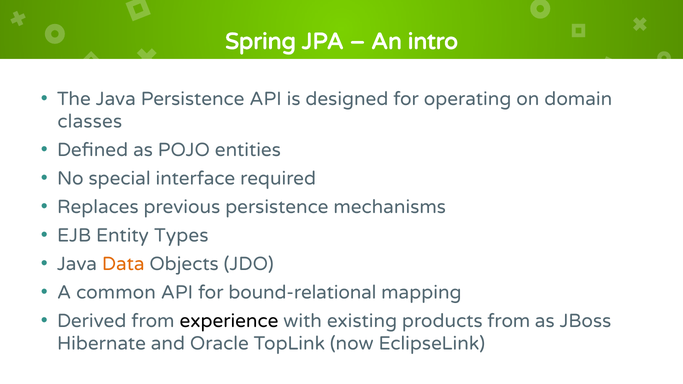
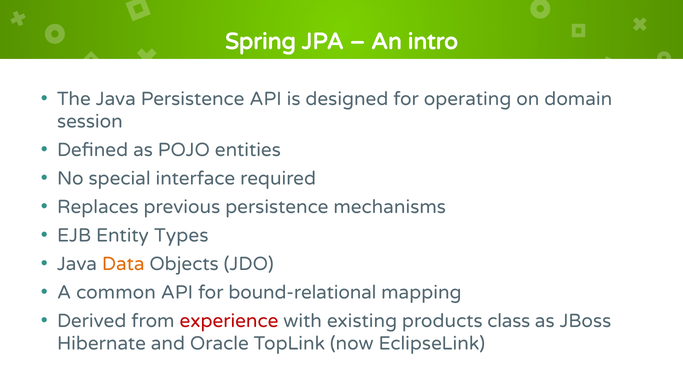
classes: classes -> session (90, 122)
experience colour: black -> red (229, 321)
products from: from -> class (509, 321)
